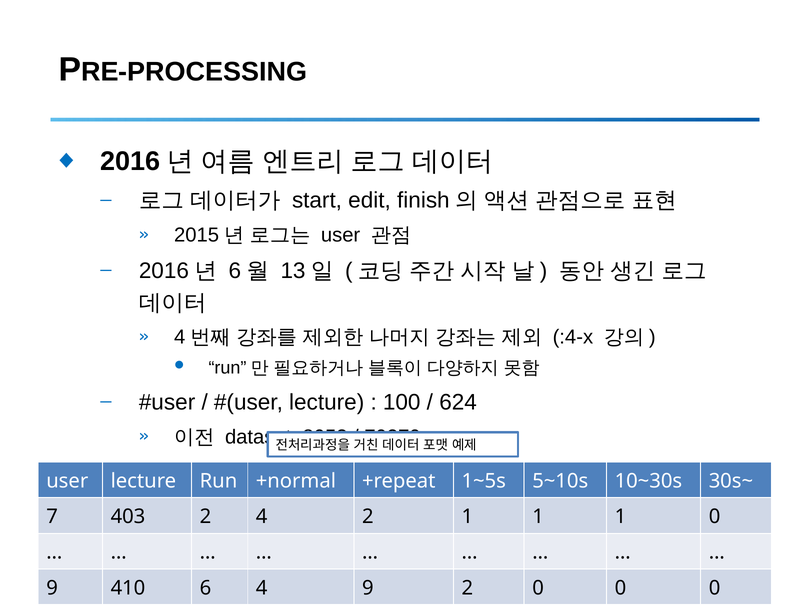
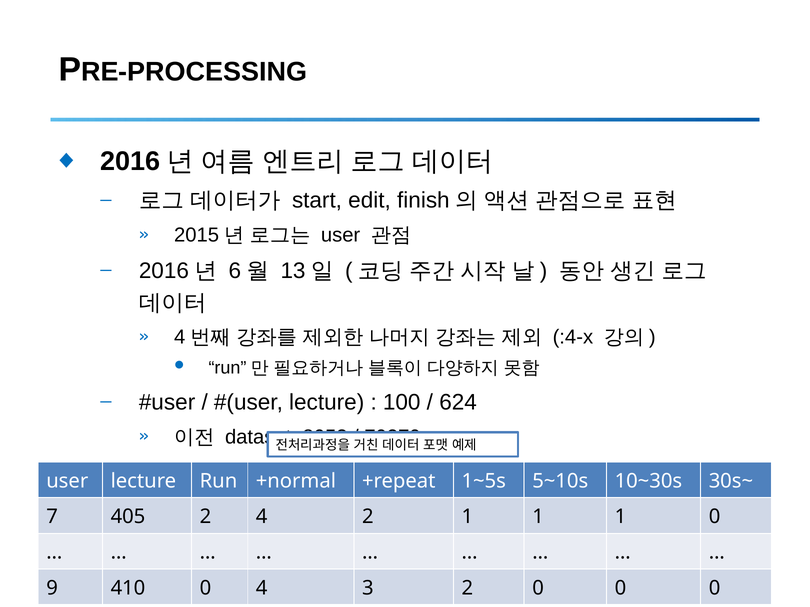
403: 403 -> 405 (128, 517)
410 6: 6 -> 0 (205, 588)
4 9: 9 -> 3 (368, 588)
